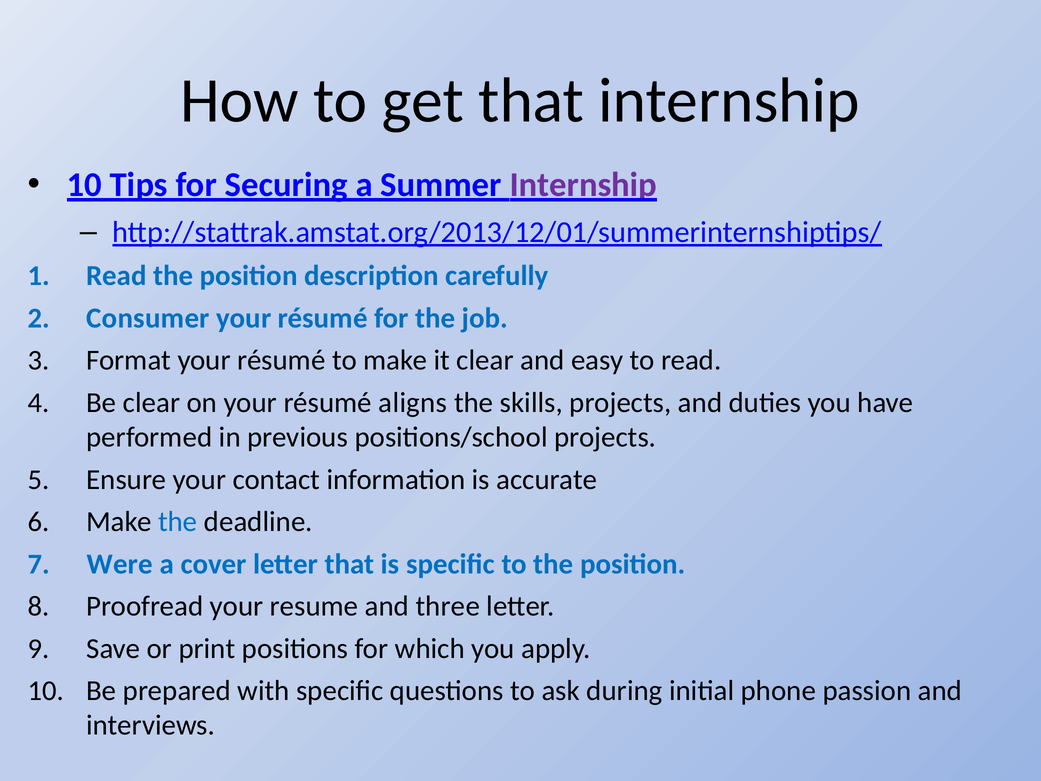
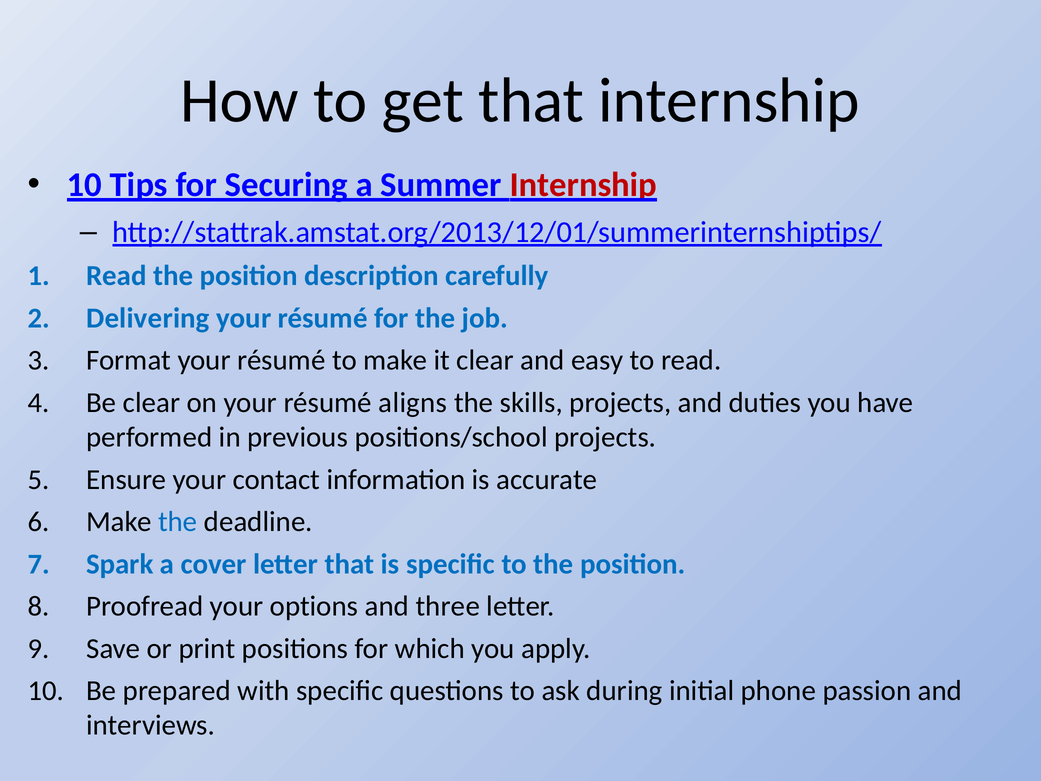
Internship colour: purple -> red (583, 185)
Consumer: Consumer -> Delivering (148, 318)
Were: Were -> Spark (120, 564)
resume: resume -> options (314, 606)
